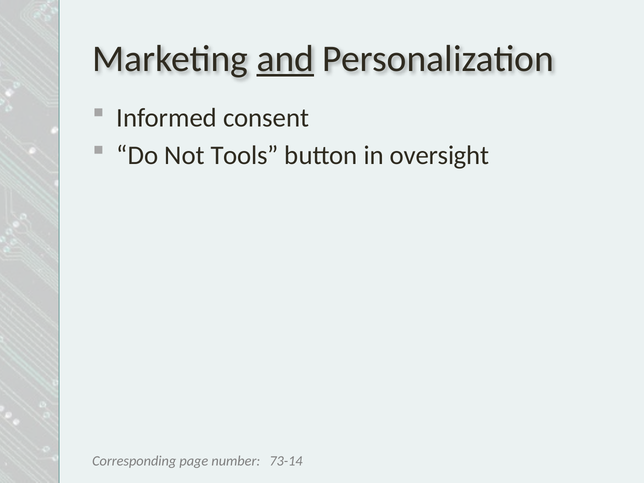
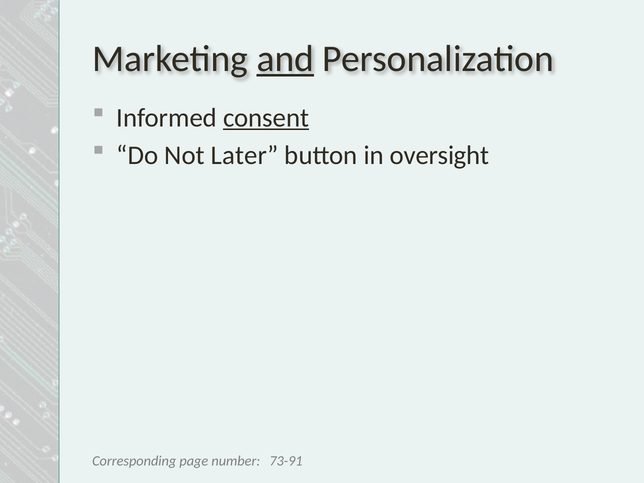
consent underline: none -> present (266, 118)
Tools: Tools -> Later (244, 155)
73-14: 73-14 -> 73-91 (286, 461)
